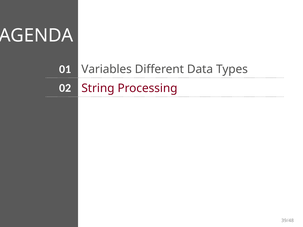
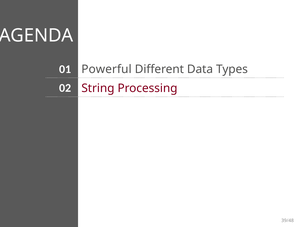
Variables: Variables -> Powerful (106, 69)
